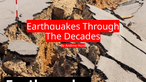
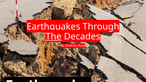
The underline: none -> present (54, 36)
